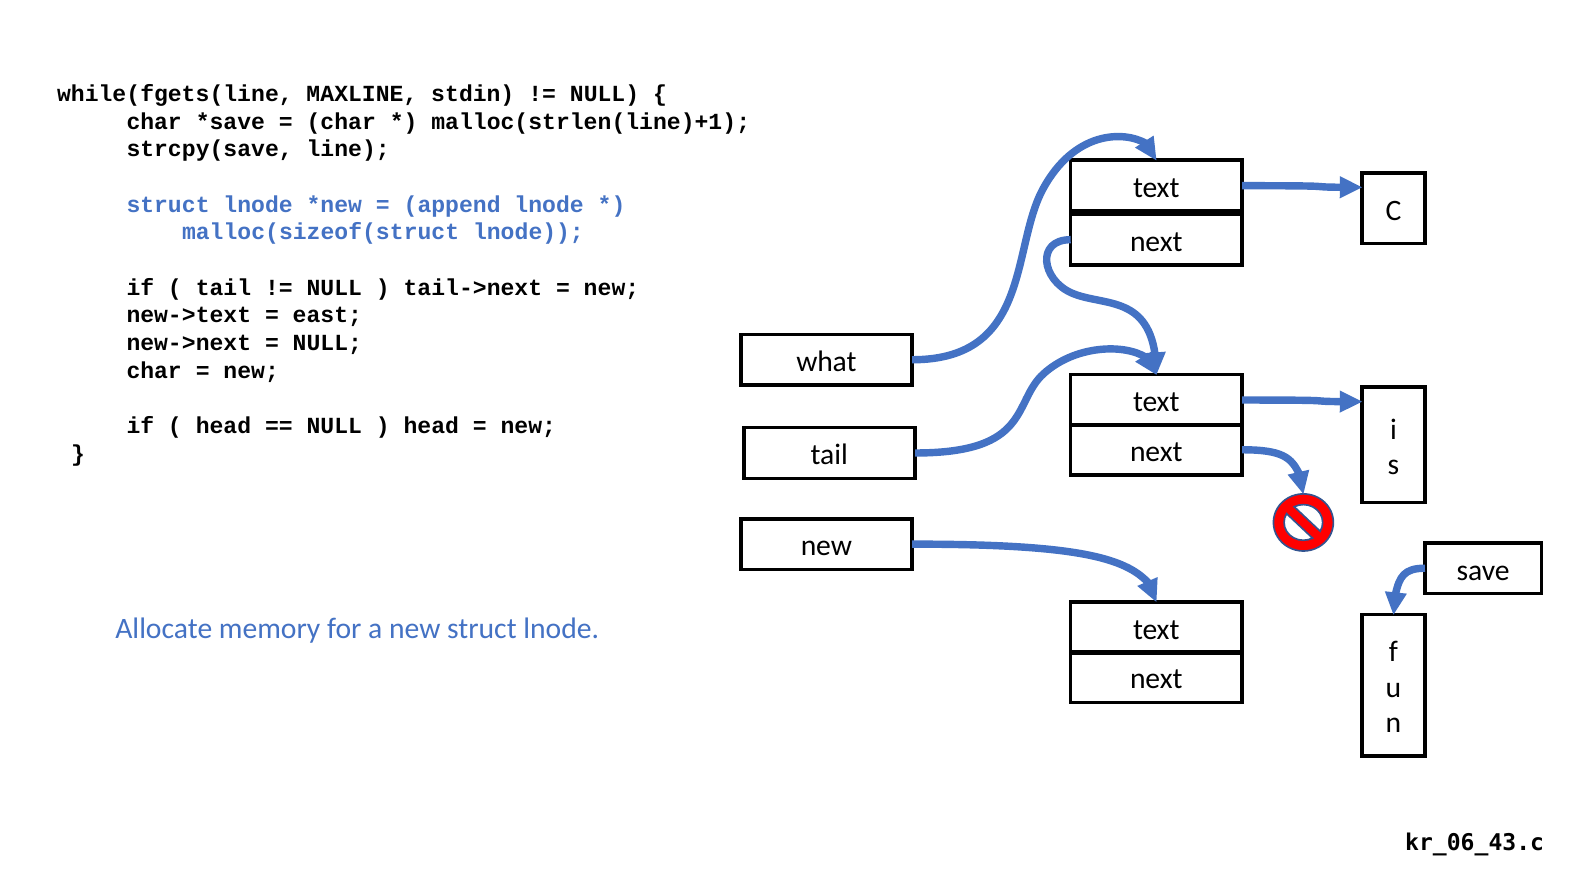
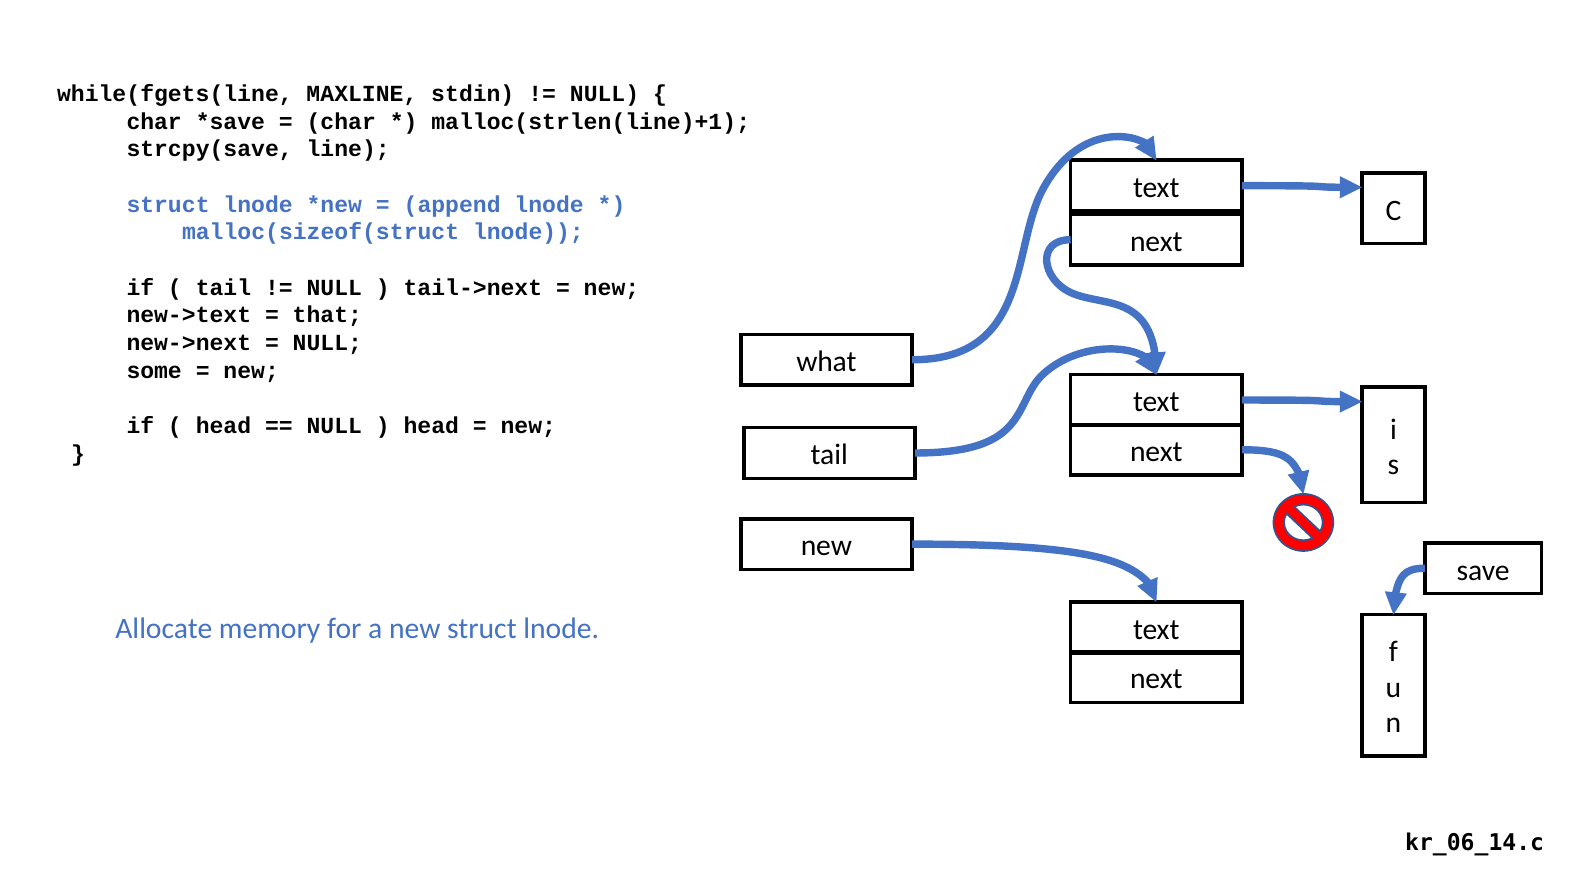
east: east -> that (327, 315)
char: char -> some (154, 371)
kr_06_43.c: kr_06_43.c -> kr_06_14.c (1475, 843)
